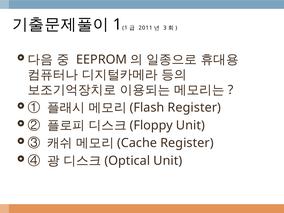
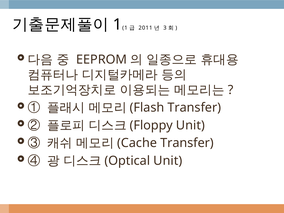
Register: Register -> Transfer (194, 108)
Register: Register -> Transfer (187, 143)
